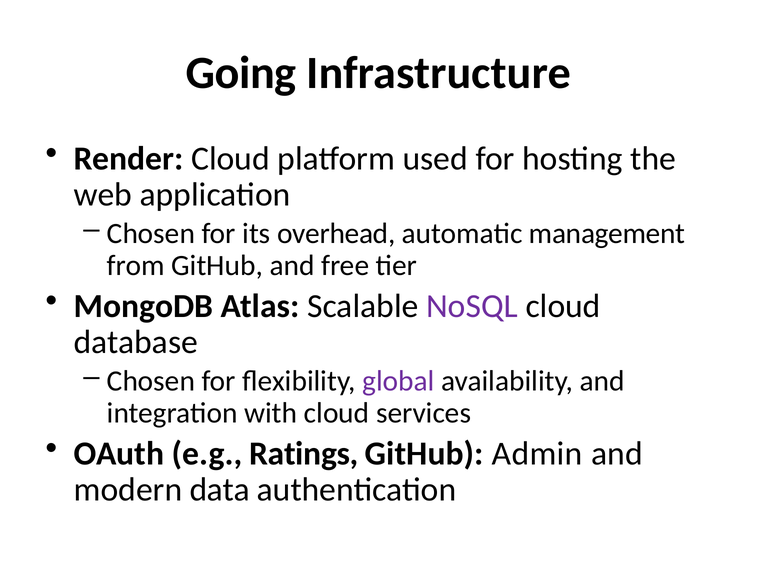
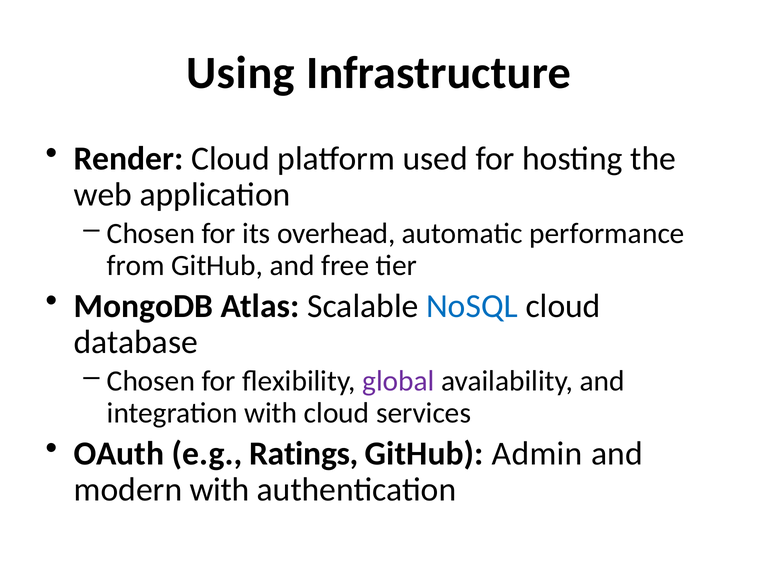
Going: Going -> Using (241, 73)
management: management -> performance (607, 234)
NoSQL colour: purple -> blue (472, 306)
modern data: data -> with (220, 491)
